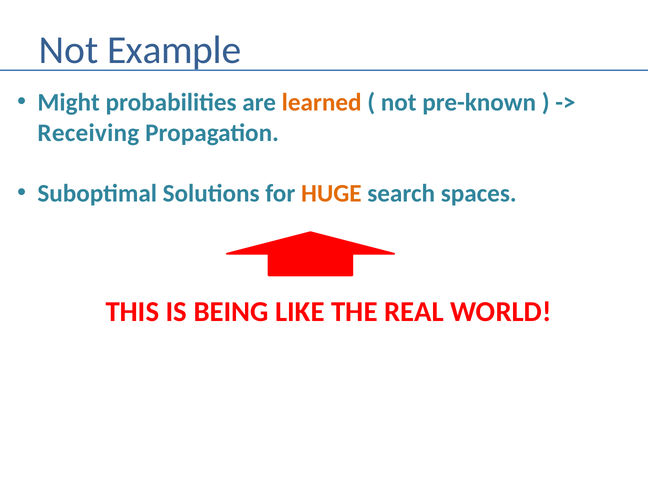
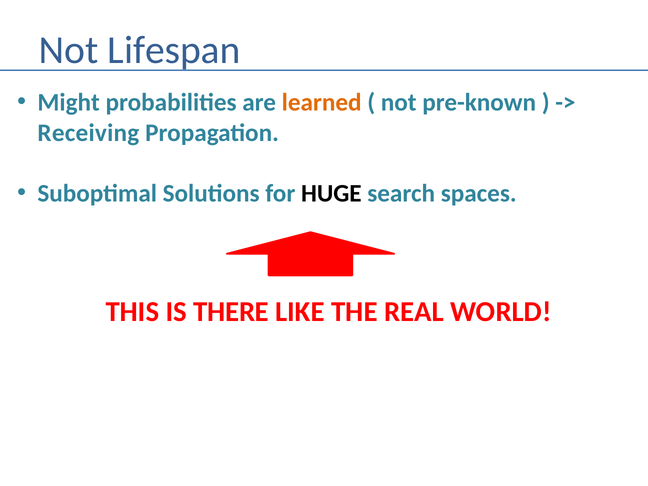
Example: Example -> Lifespan (174, 50)
HUGE colour: orange -> black (331, 193)
BEING: BEING -> THERE (231, 312)
